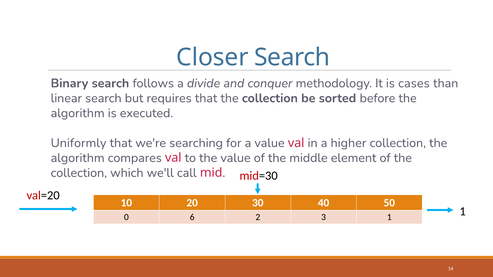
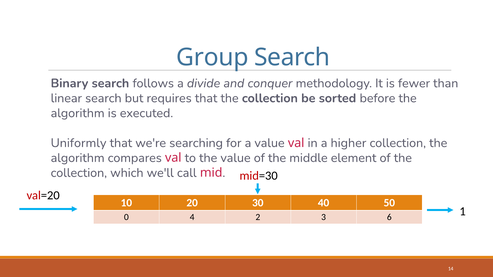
Closer: Closer -> Group (212, 57)
cases: cases -> fewer (414, 83)
6: 6 -> 4 (192, 218)
3 1: 1 -> 6 (389, 218)
